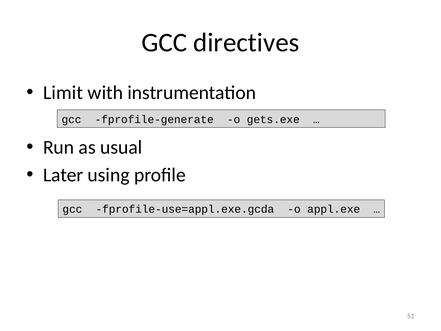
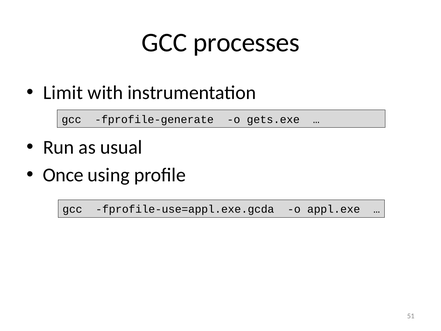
directives: directives -> processes (246, 43)
Later: Later -> Once (63, 175)
